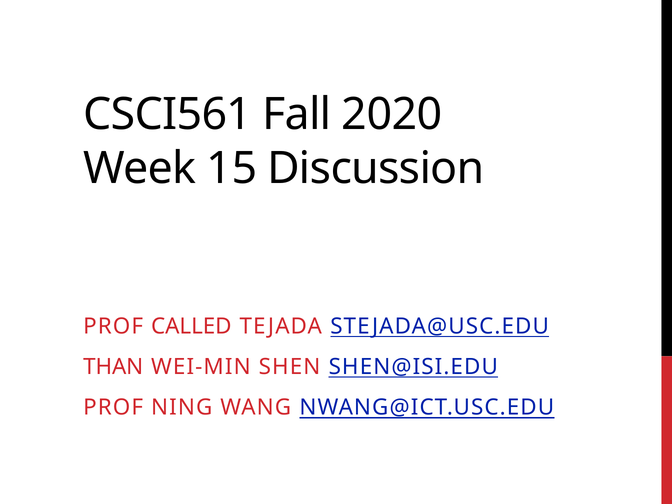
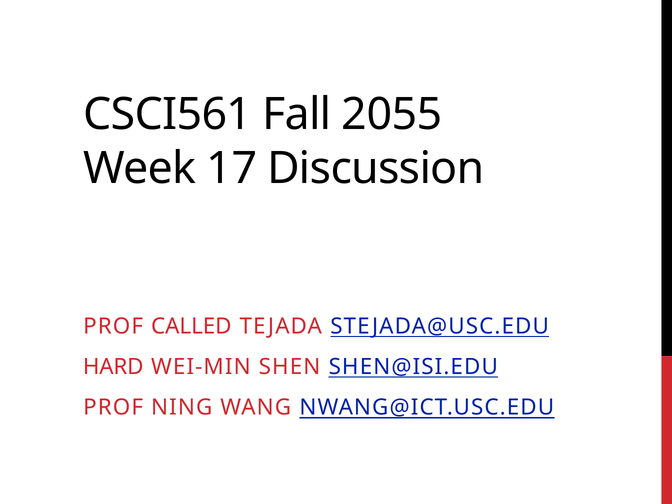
2020: 2020 -> 2055 (392, 115)
15: 15 -> 17 (232, 168)
THAN: THAN -> HARD (113, 367)
